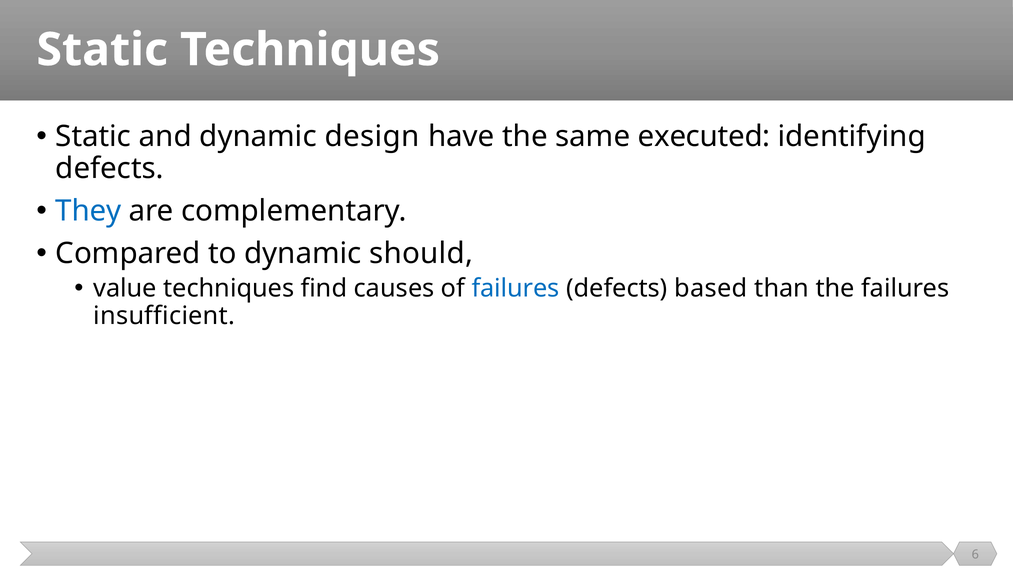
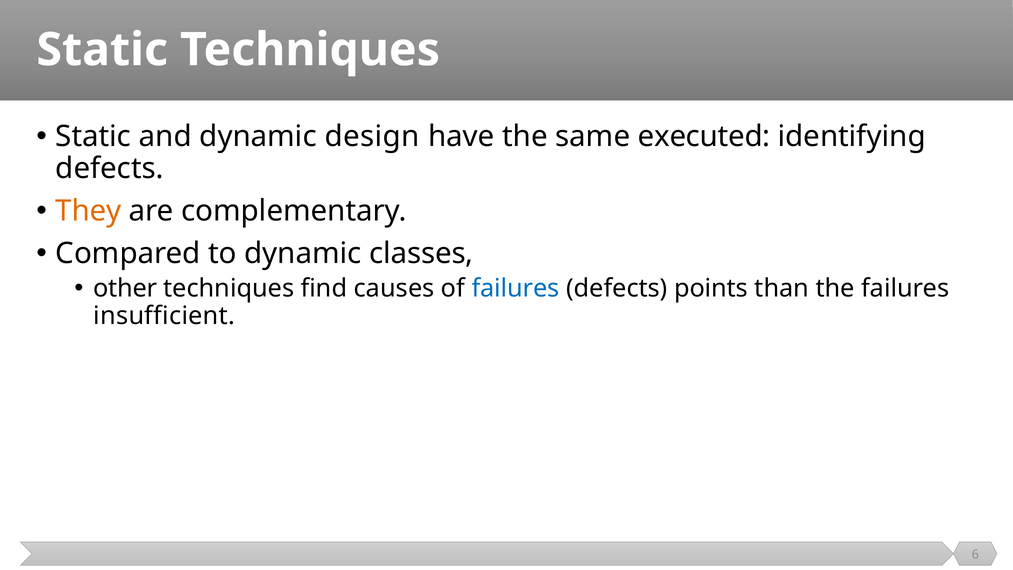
They colour: blue -> orange (88, 211)
should: should -> classes (421, 253)
value: value -> other (125, 288)
based: based -> points (711, 288)
